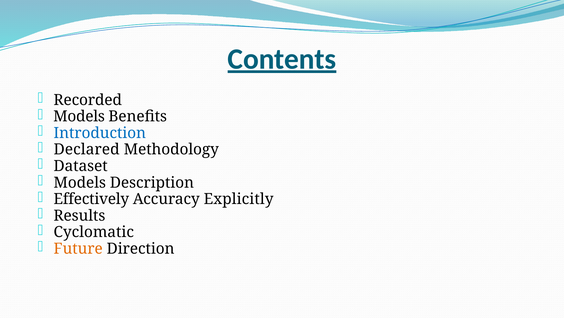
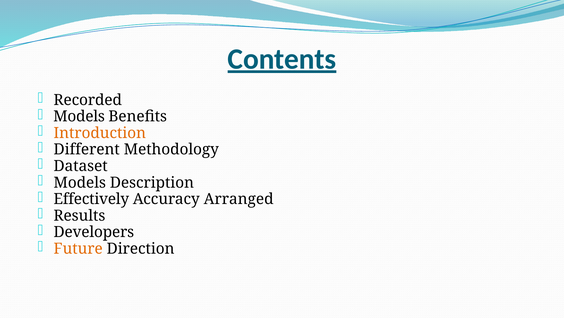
Introduction colour: blue -> orange (100, 133)
Declared: Declared -> Different (87, 149)
Explicitly: Explicitly -> Arranged (239, 199)
Cyclomatic: Cyclomatic -> Developers (94, 232)
